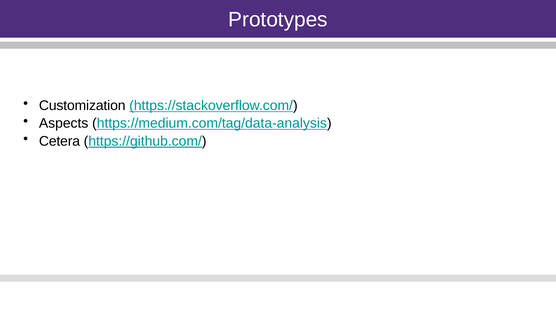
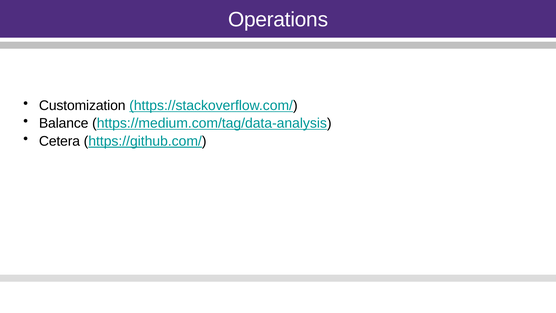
Prototypes: Prototypes -> Operations (278, 20)
Aspects: Aspects -> Balance (64, 123)
